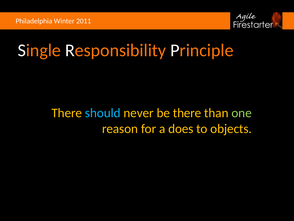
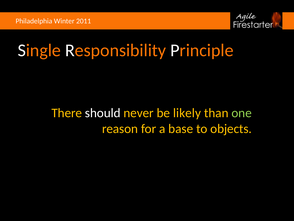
should colour: light blue -> white (103, 113)
be there: there -> likely (187, 113)
does: does -> base (181, 128)
